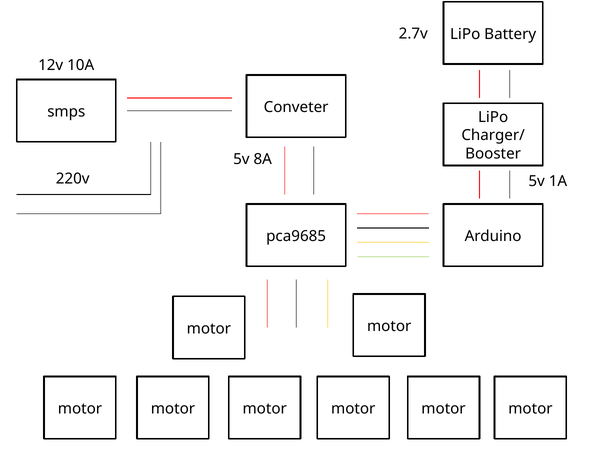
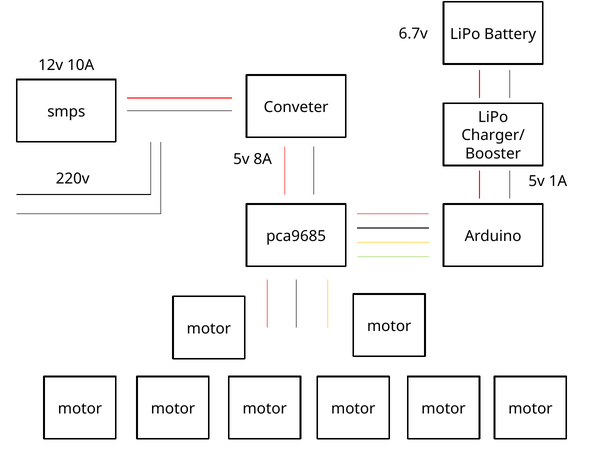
2.7v: 2.7v -> 6.7v (413, 34)
